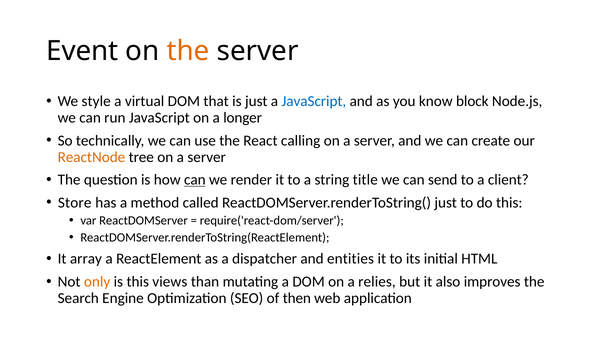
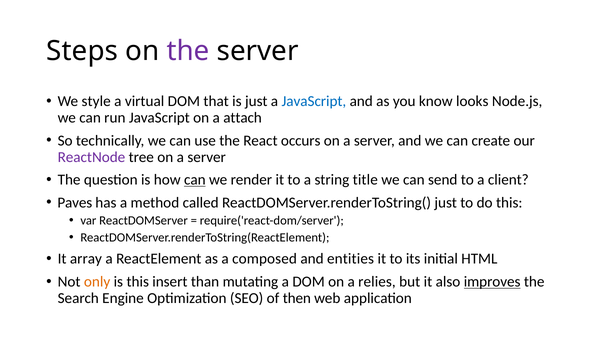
Event: Event -> Steps (82, 51)
the colour: orange -> purple (188, 51)
block: block -> looks (472, 101)
longer: longer -> attach (243, 118)
calling: calling -> occurs (301, 140)
ReactNode colour: orange -> purple (91, 157)
Store: Store -> Paves (75, 202)
dispatcher: dispatcher -> composed (265, 258)
views: views -> insert (170, 281)
improves underline: none -> present (492, 281)
